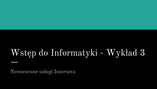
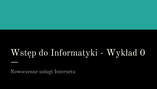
3: 3 -> 0 (143, 52)
